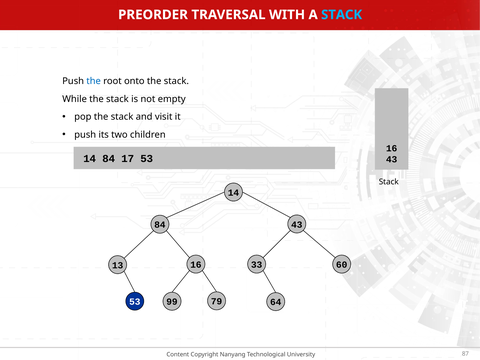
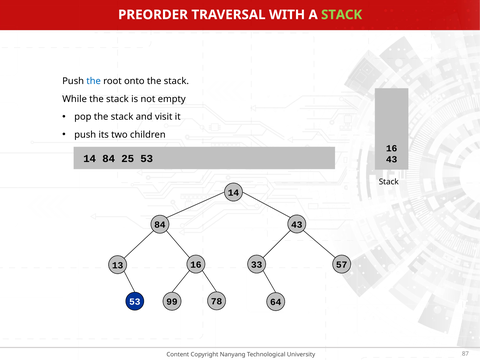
STACK colour: light blue -> light green (342, 15)
84 17: 17 -> 25 (128, 159)
60: 60 -> 57 (342, 265)
79: 79 -> 78 (217, 301)
